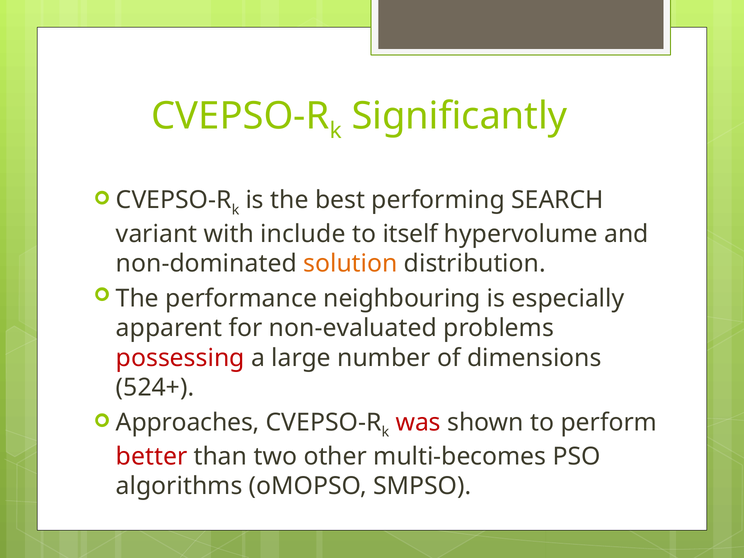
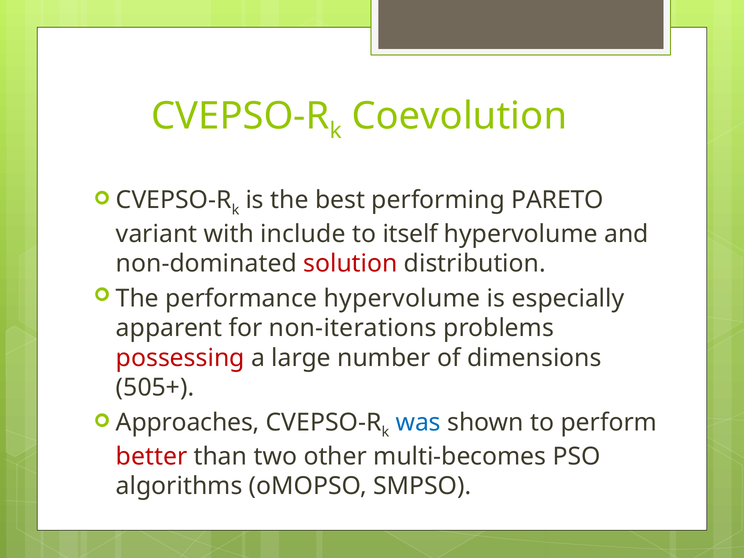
Significantly: Significantly -> Coevolution (459, 116)
SEARCH: SEARCH -> PARETO (558, 200)
solution colour: orange -> red (350, 264)
performance neighbouring: neighbouring -> hypervolume (402, 298)
non-evaluated: non-evaluated -> non-iterations (353, 328)
524+: 524+ -> 505+ (155, 388)
was colour: red -> blue (418, 422)
